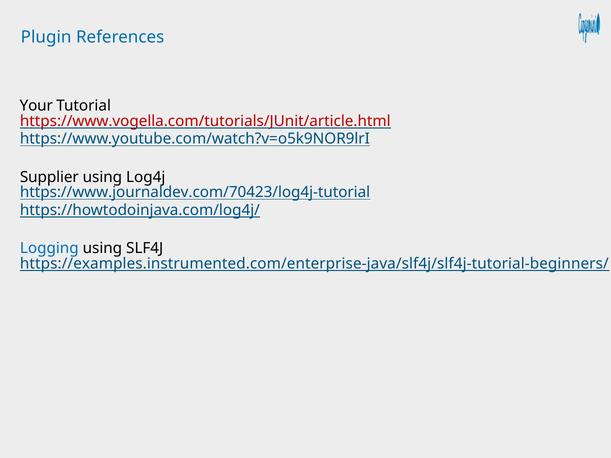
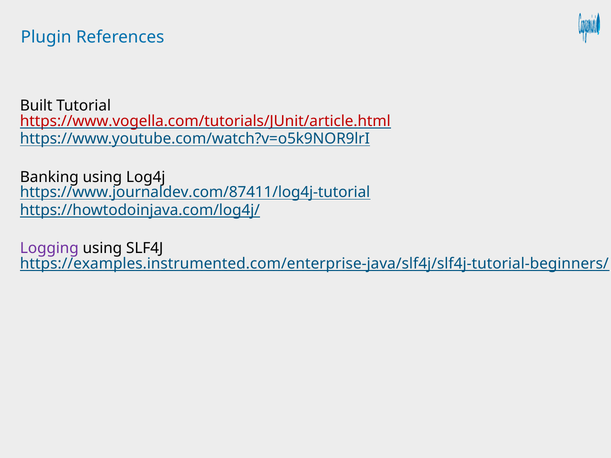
Your: Your -> Built (36, 106)
Supplier: Supplier -> Banking (49, 177)
https://www.journaldev.com/70423/log4j-tutorial: https://www.journaldev.com/70423/log4j-tutorial -> https://www.journaldev.com/87411/log4j-tutorial (195, 192)
Logging colour: blue -> purple (49, 248)
